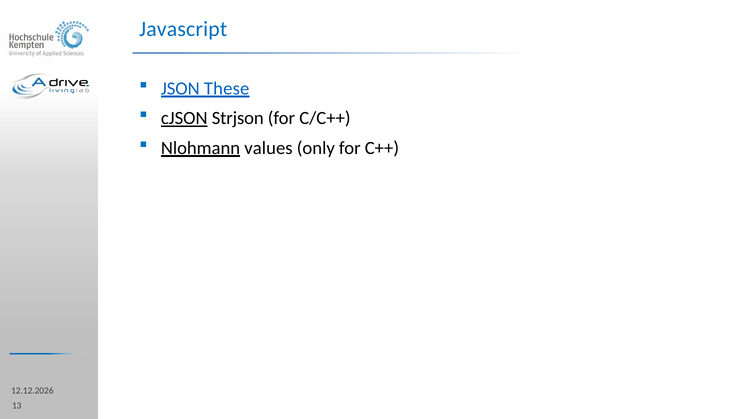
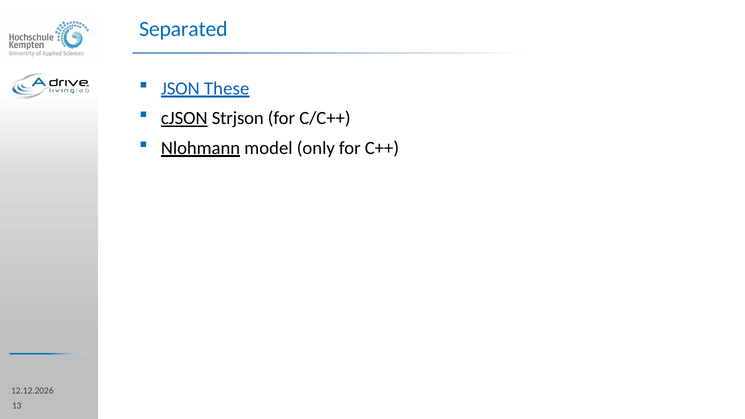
Javascript: Javascript -> Separated (183, 29)
values: values -> model (268, 148)
